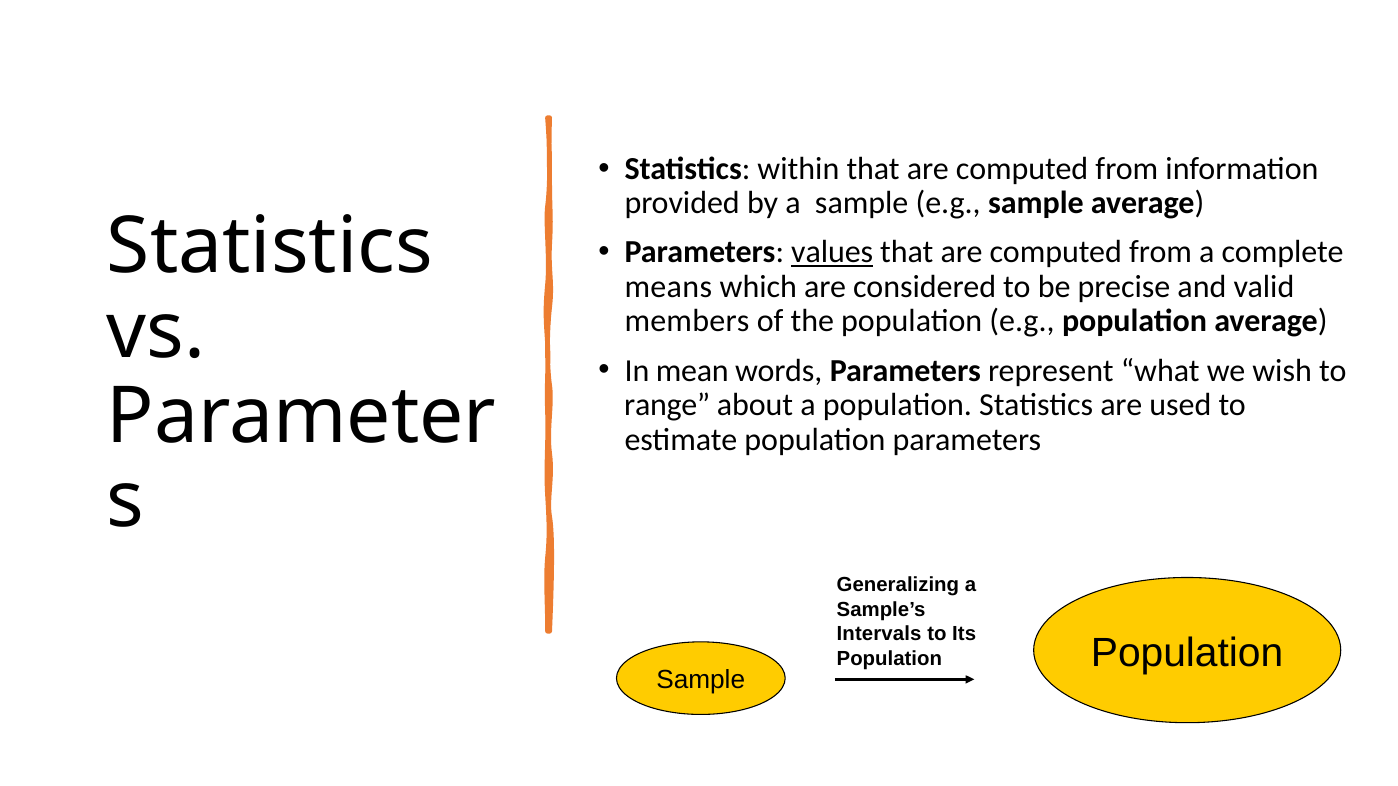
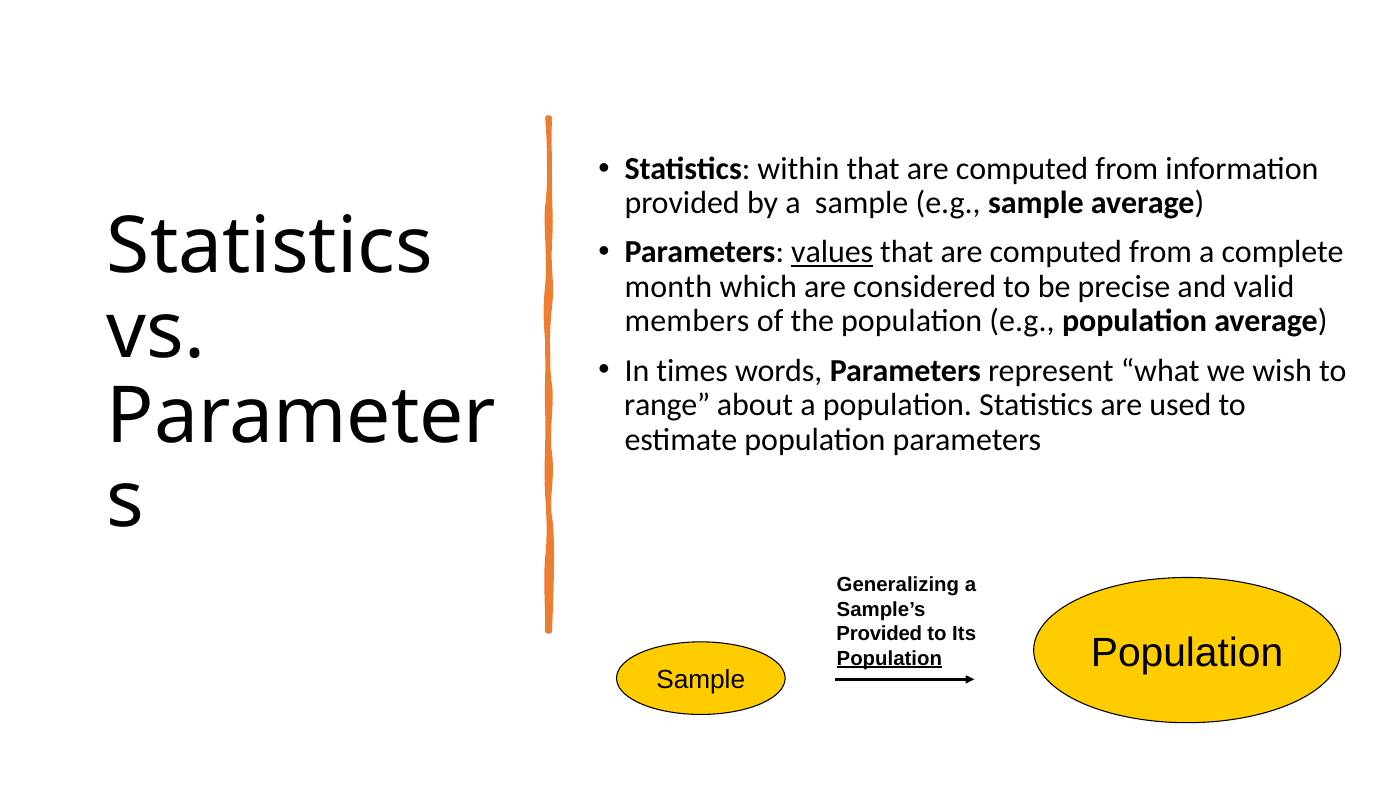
means: means -> month (668, 287)
mean: mean -> times (692, 371)
Intervals: Intervals -> Provided (879, 634)
Population underline: none -> present (889, 659)
